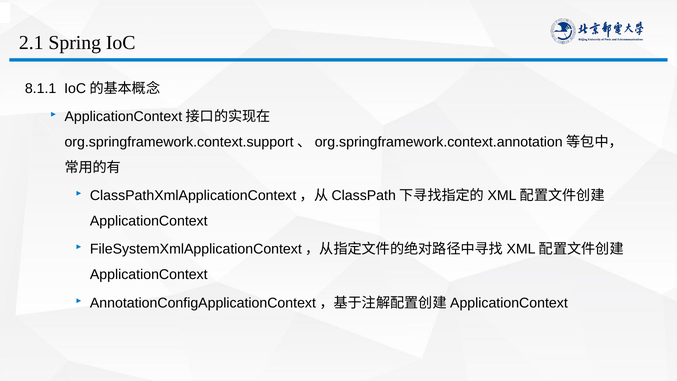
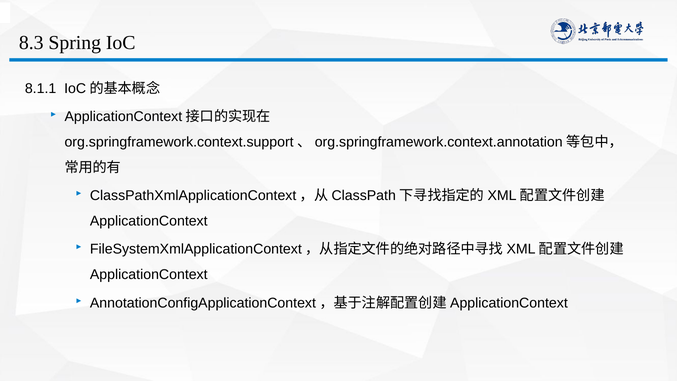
2.1: 2.1 -> 8.3 (31, 43)
